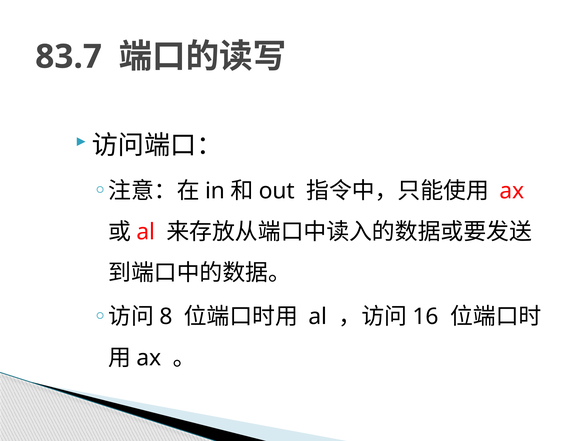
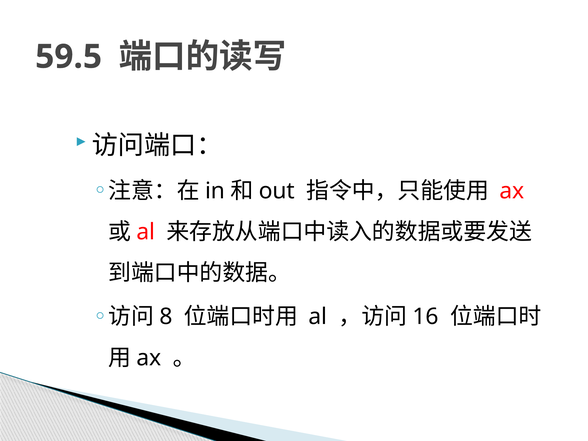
83.7: 83.7 -> 59.5 (69, 57)
